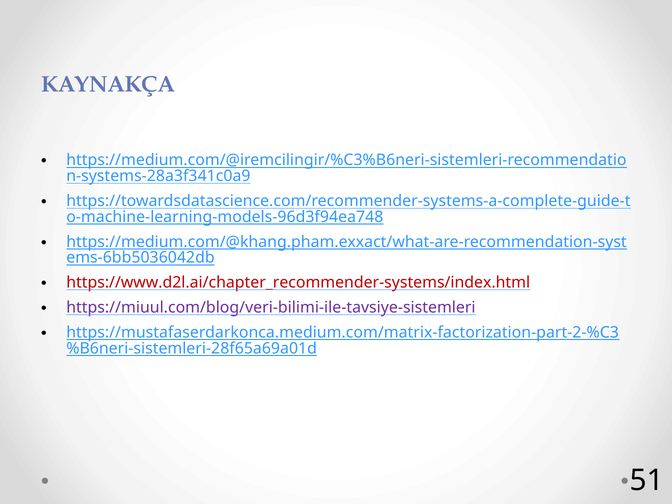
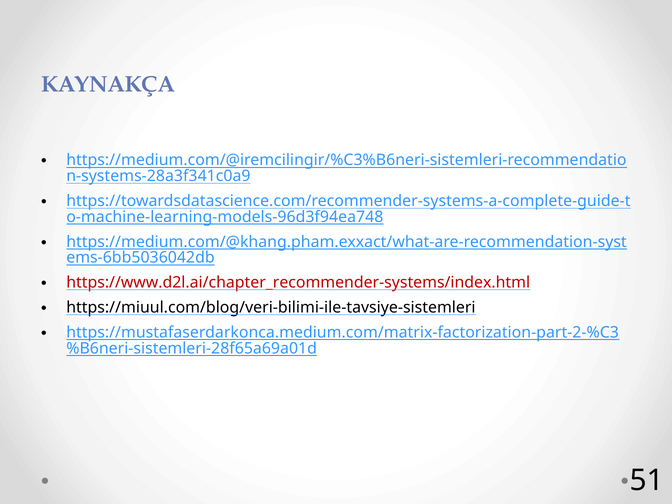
https://miuul.com/blog/veri-bilimi-ile-tavsiye-sistemleri colour: purple -> black (271, 307)
